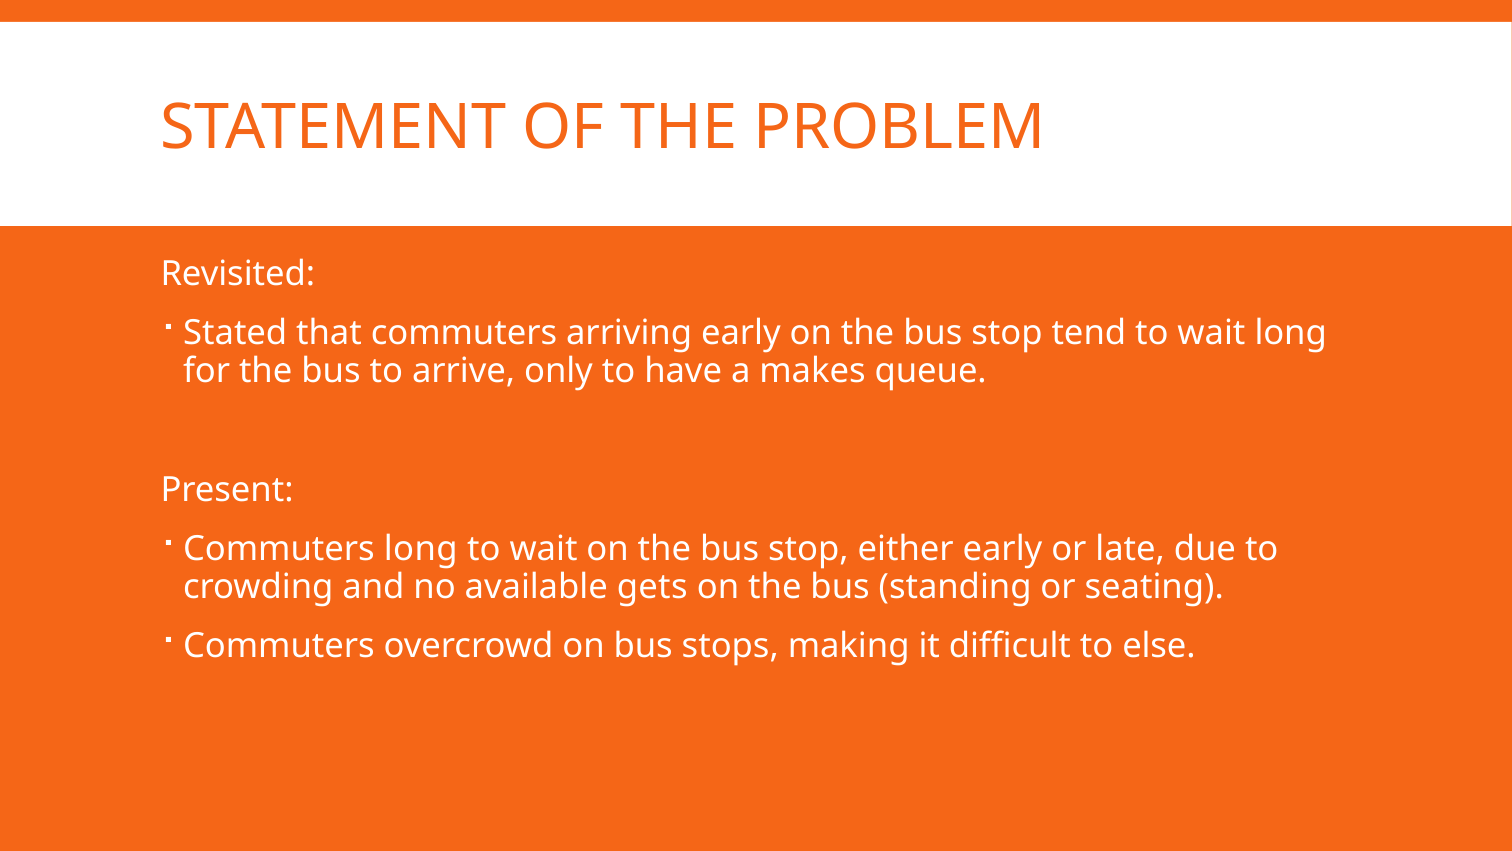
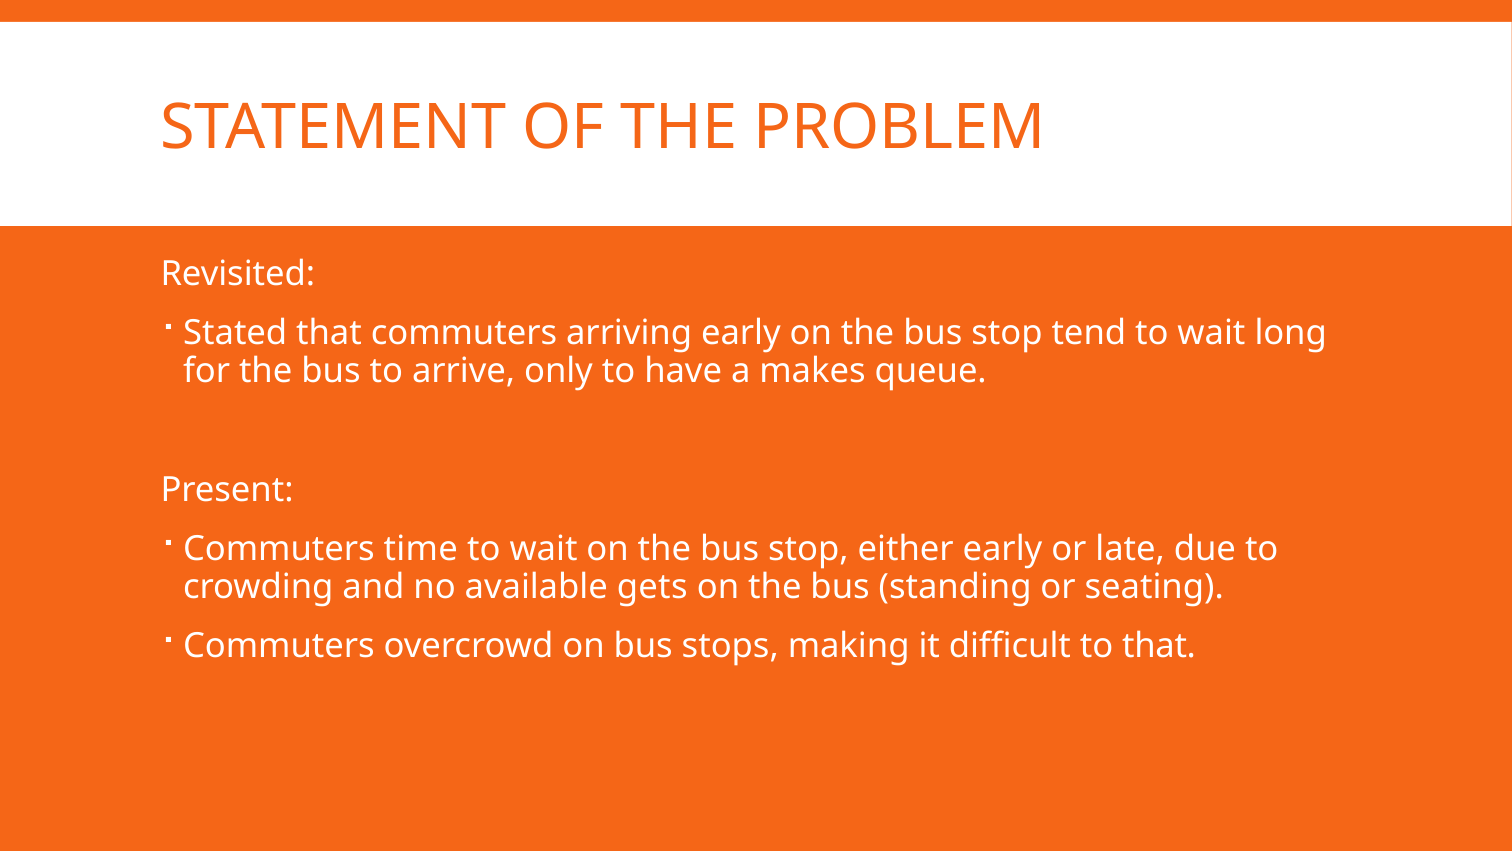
Commuters long: long -> time (421, 549)
to else: else -> that (1159, 646)
